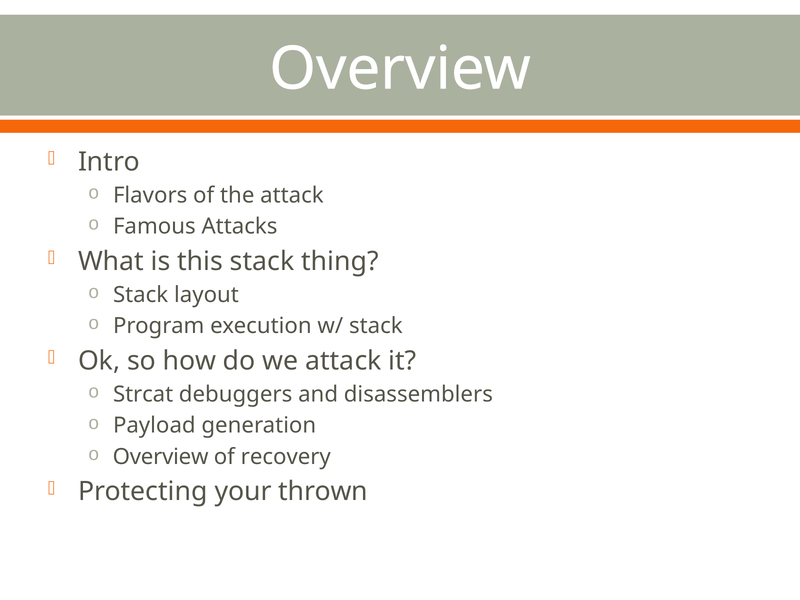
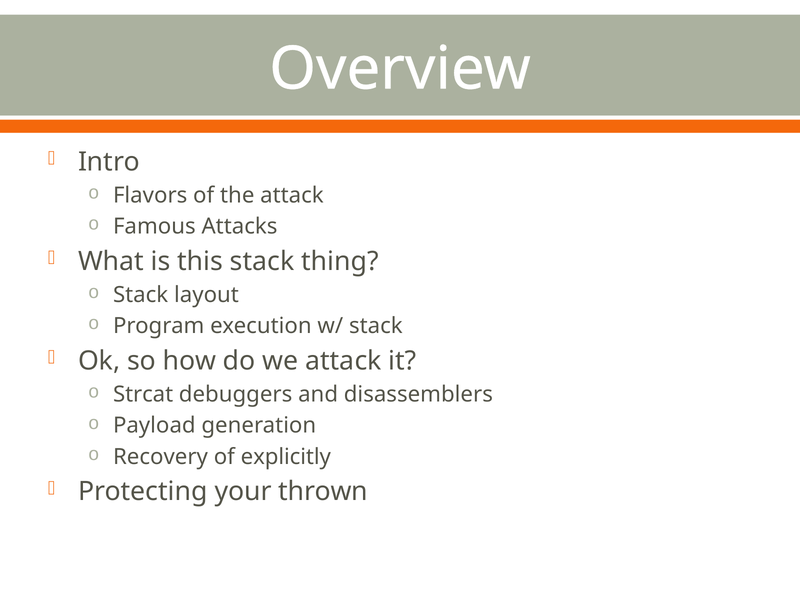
Overview: Overview -> Recovery (160, 457)
recovery: recovery -> explicitly (286, 457)
